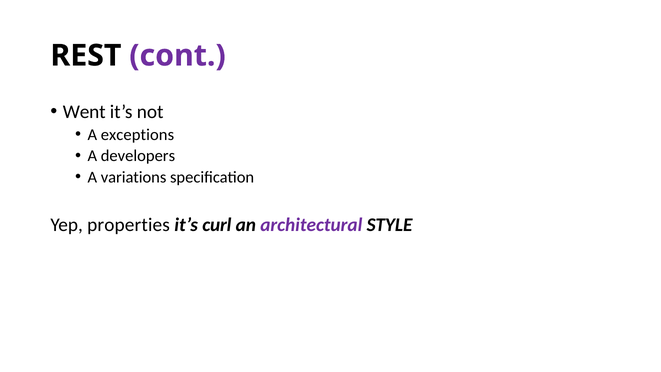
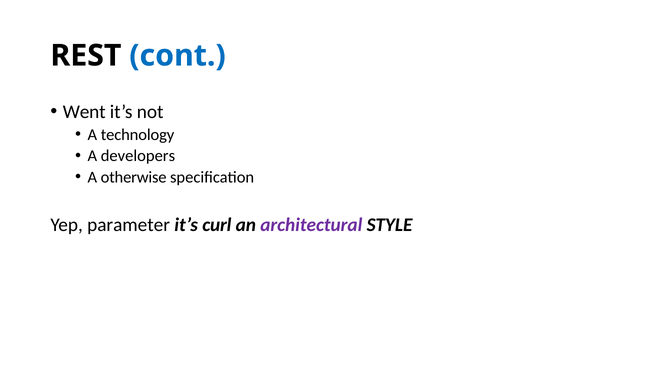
cont colour: purple -> blue (177, 56)
exceptions: exceptions -> technology (138, 135)
variations: variations -> otherwise (134, 177)
properties: properties -> parameter (129, 225)
